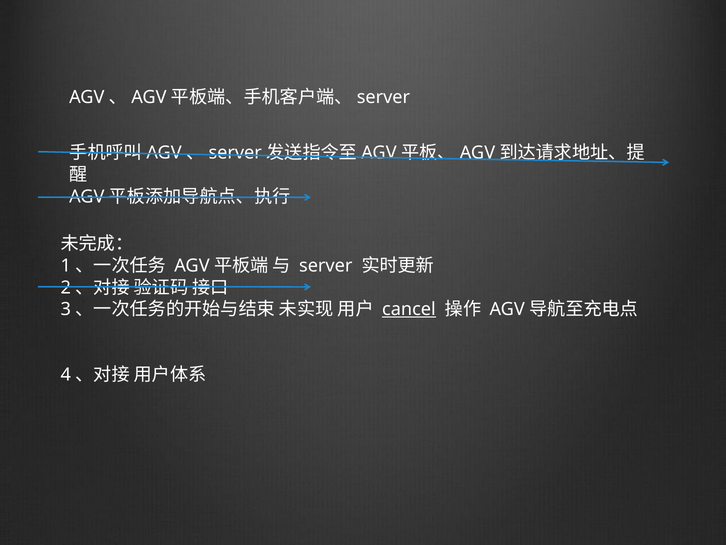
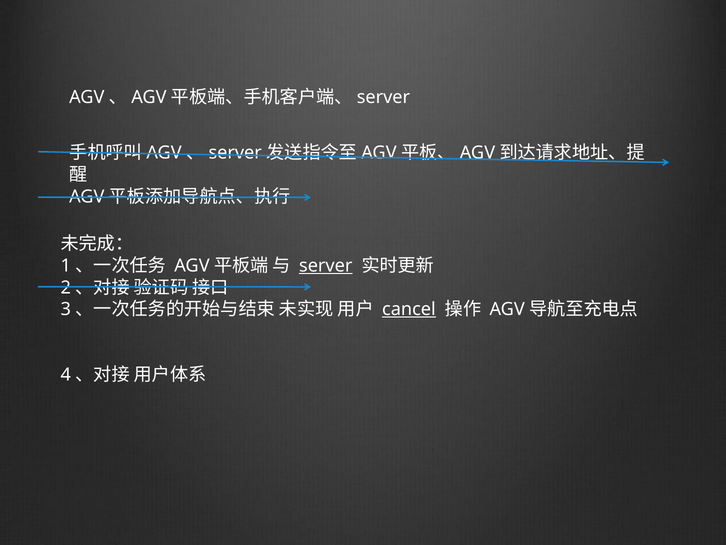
server underline: none -> present (326, 265)
